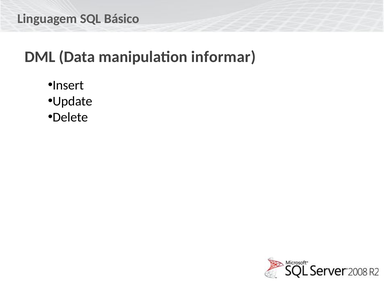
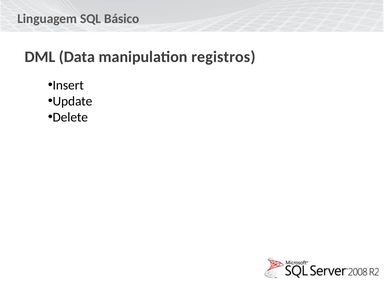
informar: informar -> registros (223, 57)
